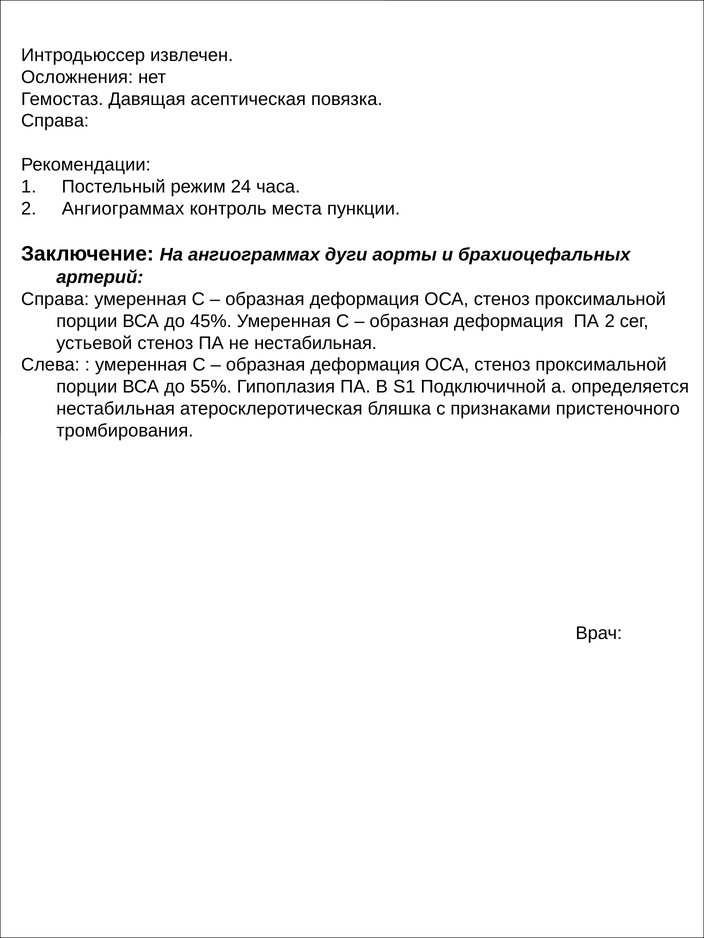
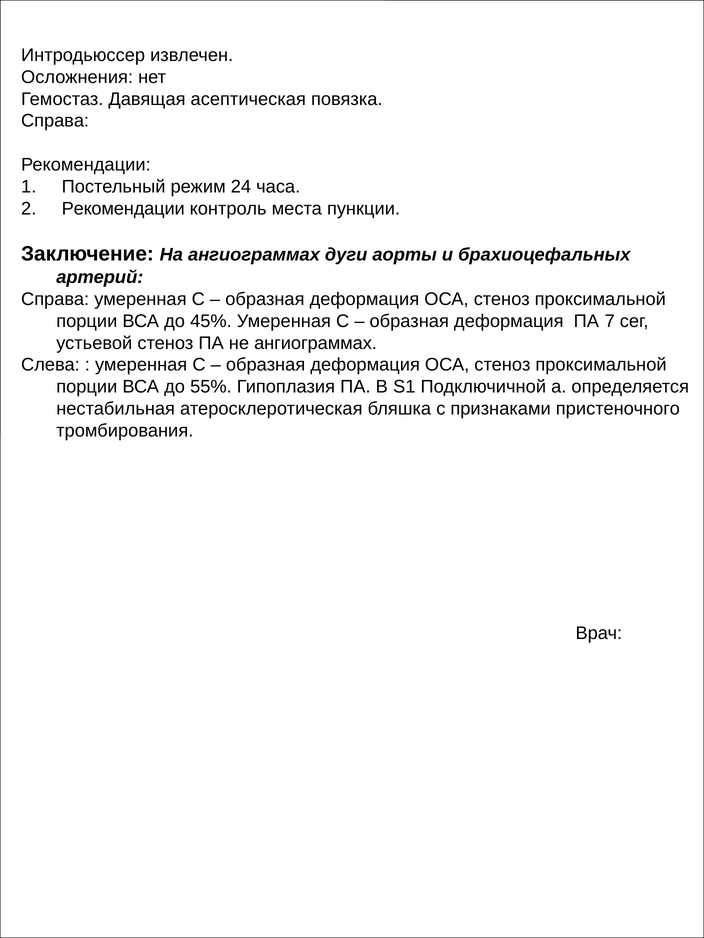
2 Ангиограммах: Ангиограммах -> Рекомендации (123, 209)
ПА 2: 2 -> 7 (610, 321)
не нестабильная: нестабильная -> ангиограммах (316, 343)
